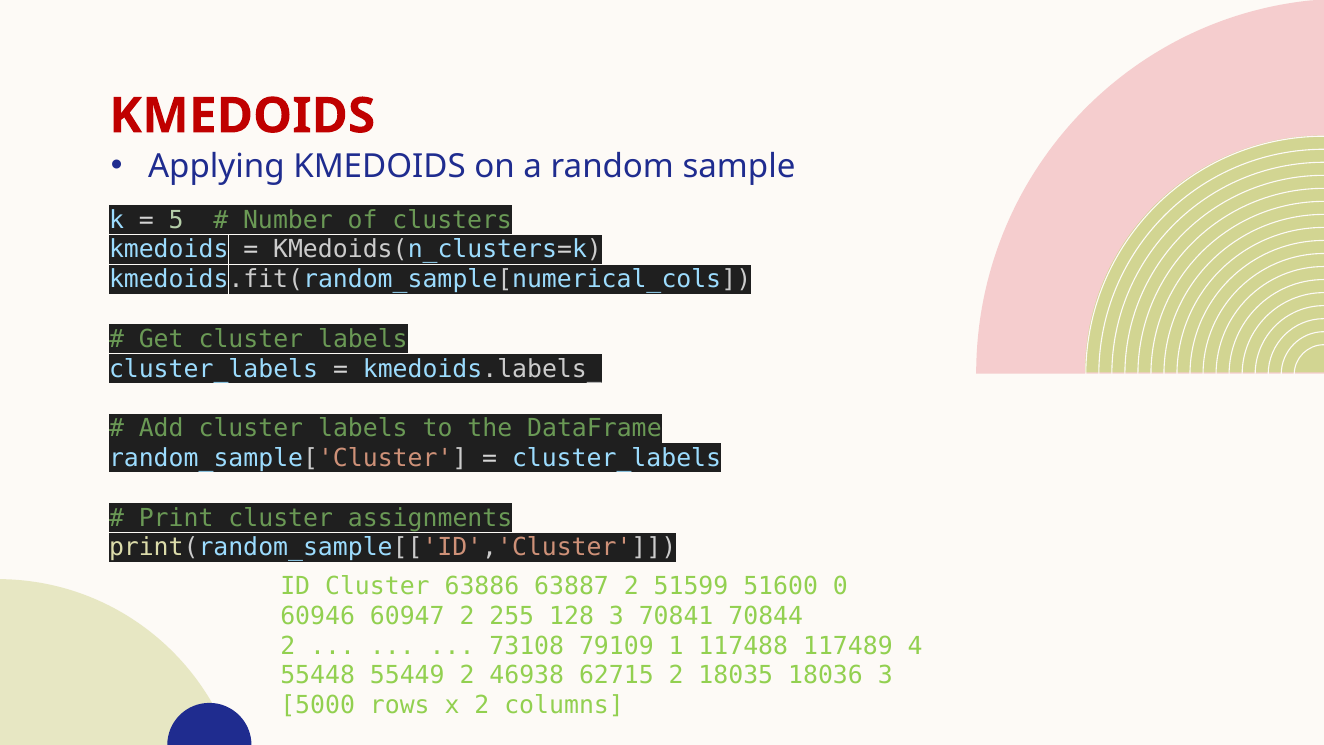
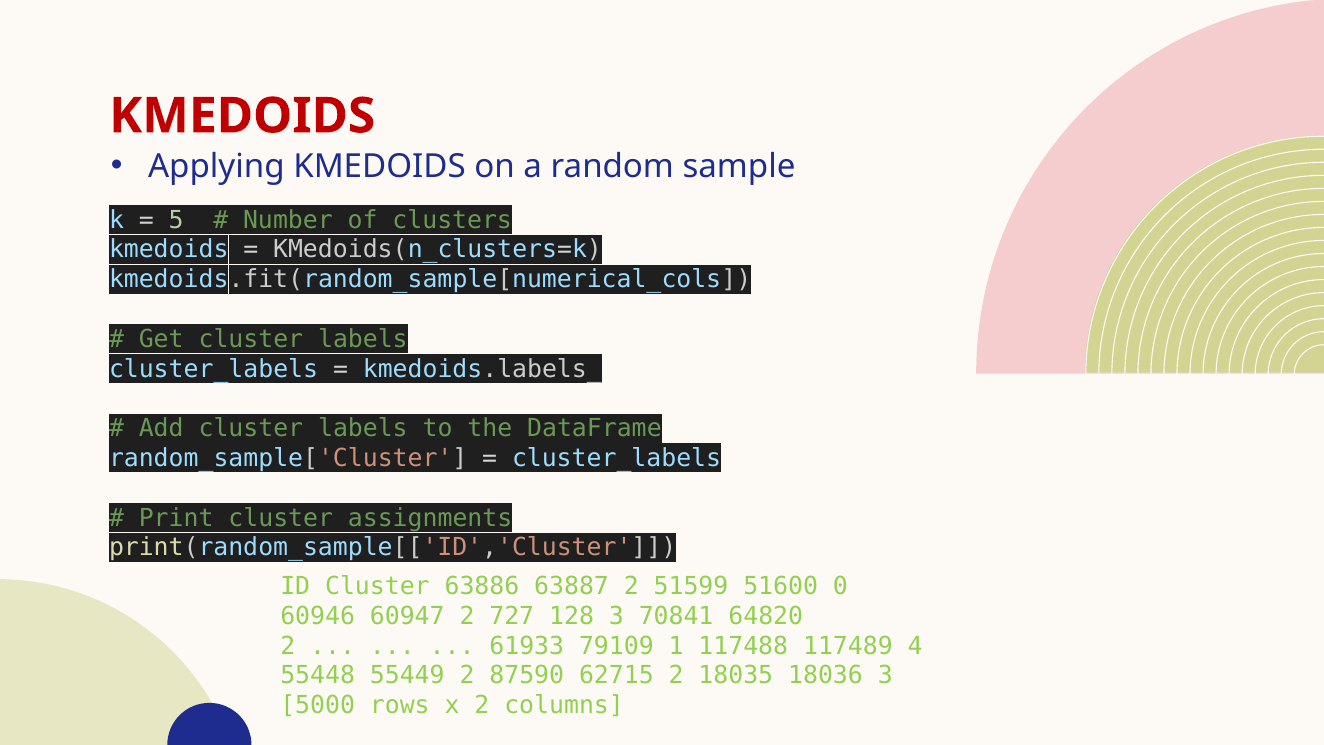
255: 255 -> 727 (512, 616)
70844: 70844 -> 64820 (766, 616)
73108: 73108 -> 61933 (527, 646)
46938: 46938 -> 87590 (527, 675)
